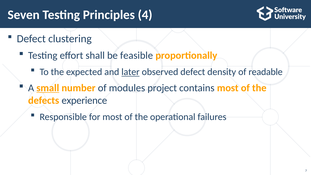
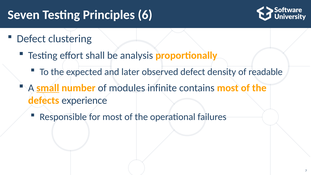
4: 4 -> 6 (145, 15)
feasible: feasible -> analysis (137, 55)
later underline: present -> none (130, 72)
project: project -> infinite (162, 88)
